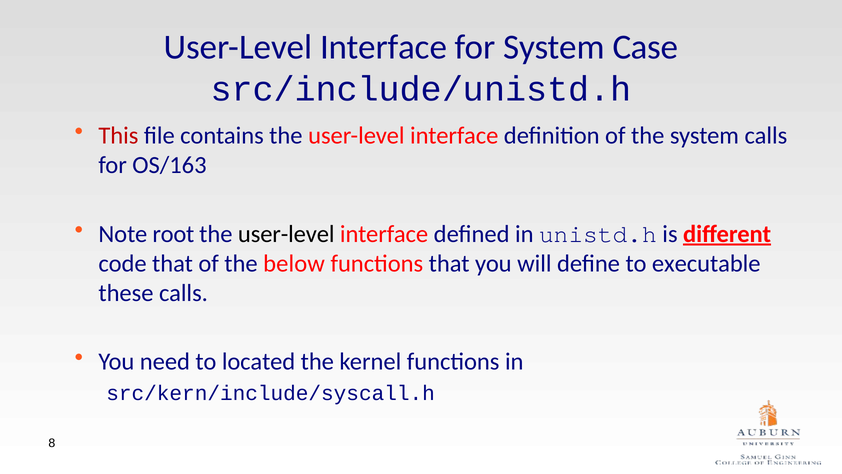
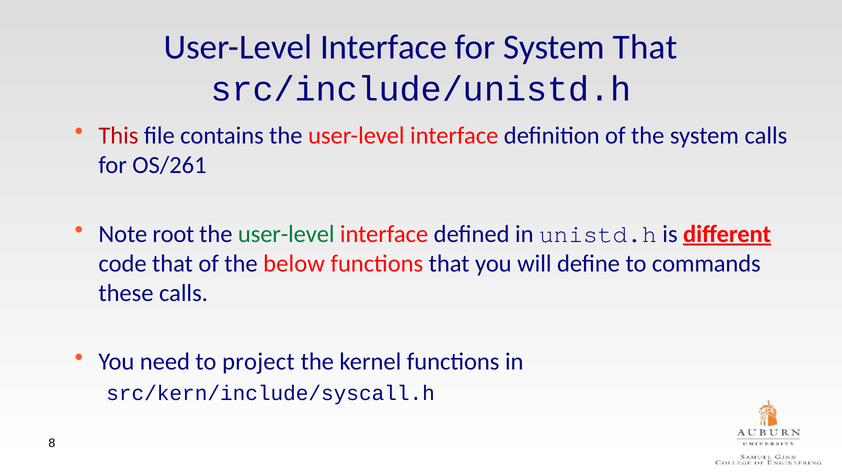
System Case: Case -> That (645, 47)
OS/163: OS/163 -> OS/261 (169, 165)
user-level colour: black -> green (286, 234)
executable: executable -> commands (706, 263)
located: located -> project (258, 361)
